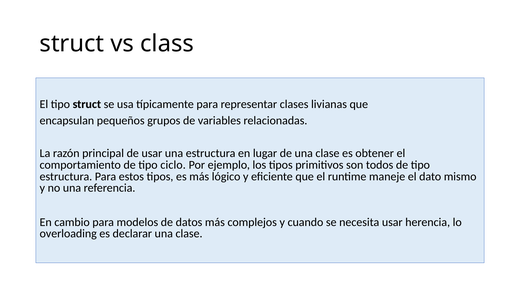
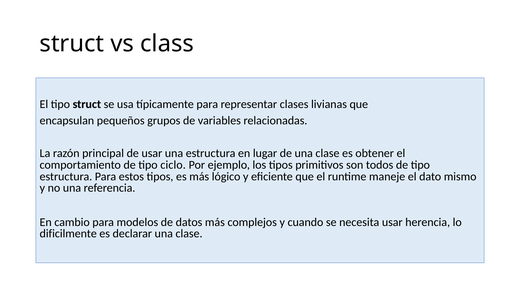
overloading: overloading -> dificilmente (68, 234)
